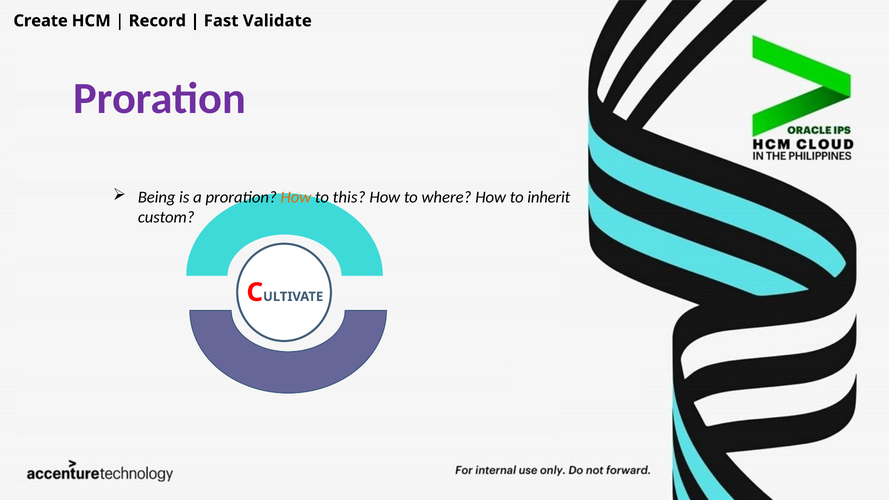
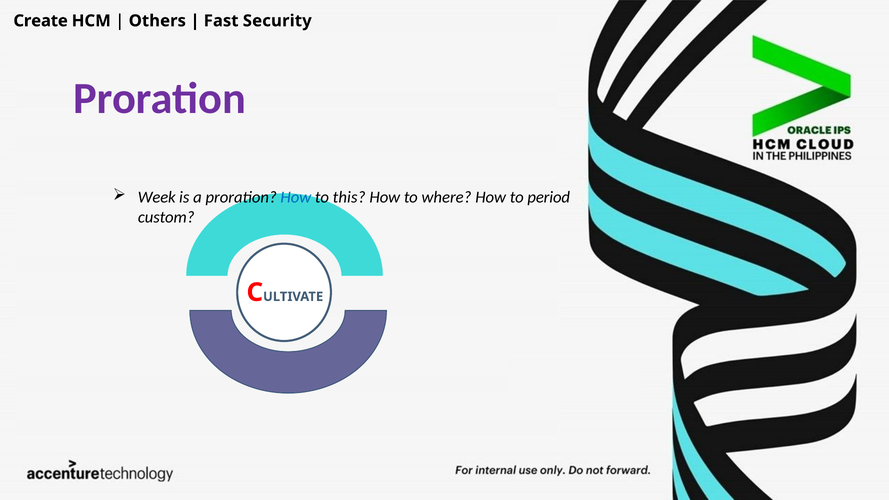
Record: Record -> Others (157, 21)
Validate: Validate -> Security (277, 21)
Being: Being -> Week (157, 197)
How colour: orange -> blue (296, 197)
inherit: inherit -> period (549, 197)
